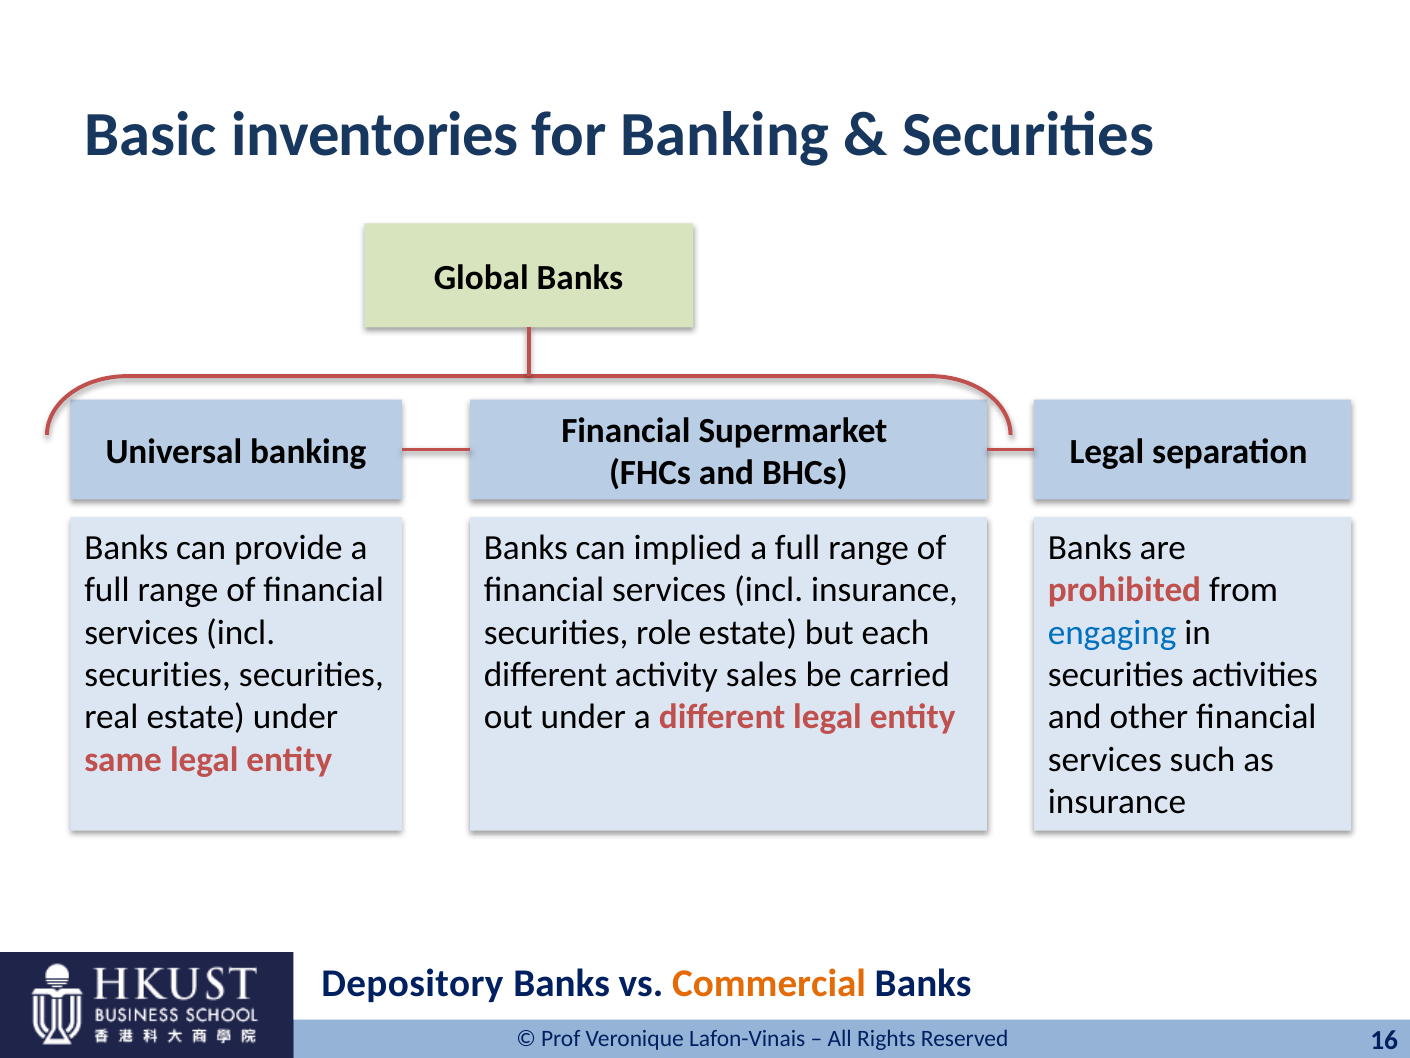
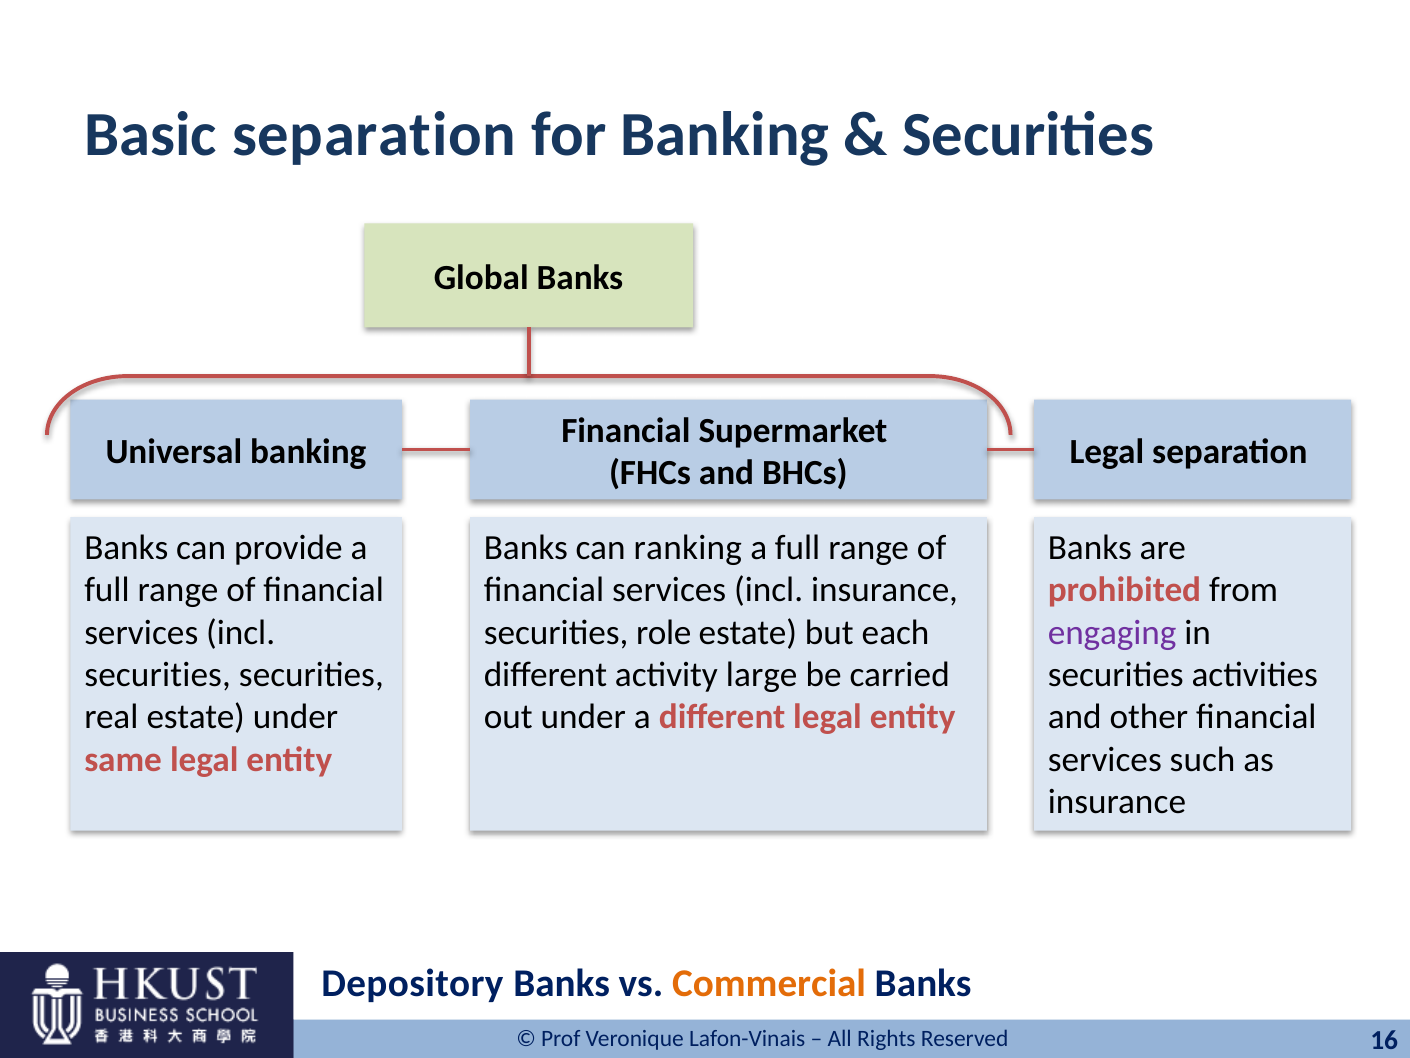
Basic inventories: inventories -> separation (374, 135)
implied: implied -> ranking (688, 548)
engaging colour: blue -> purple (1112, 632)
sales: sales -> large (762, 674)
